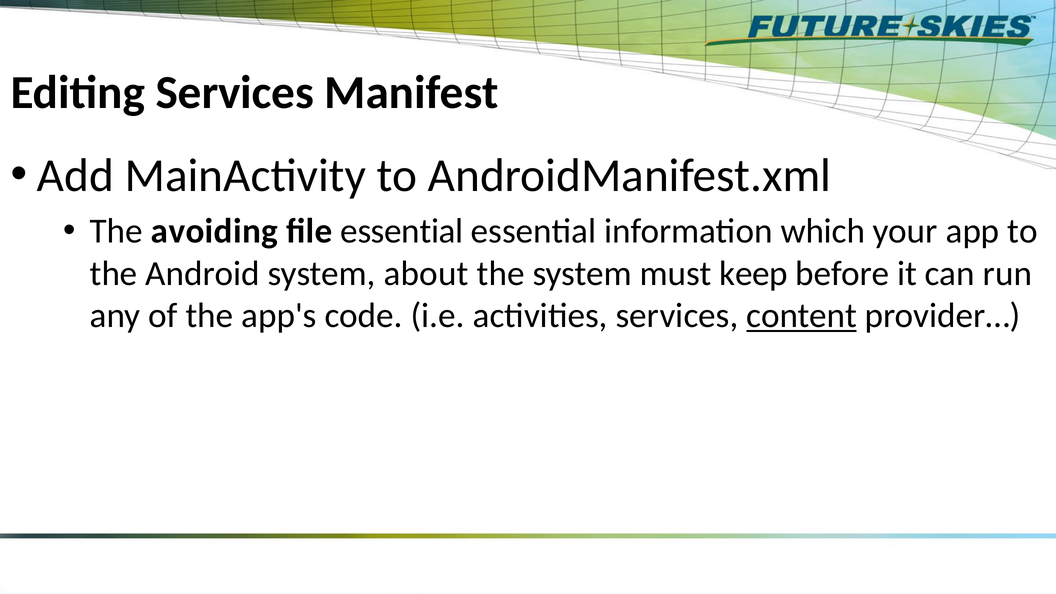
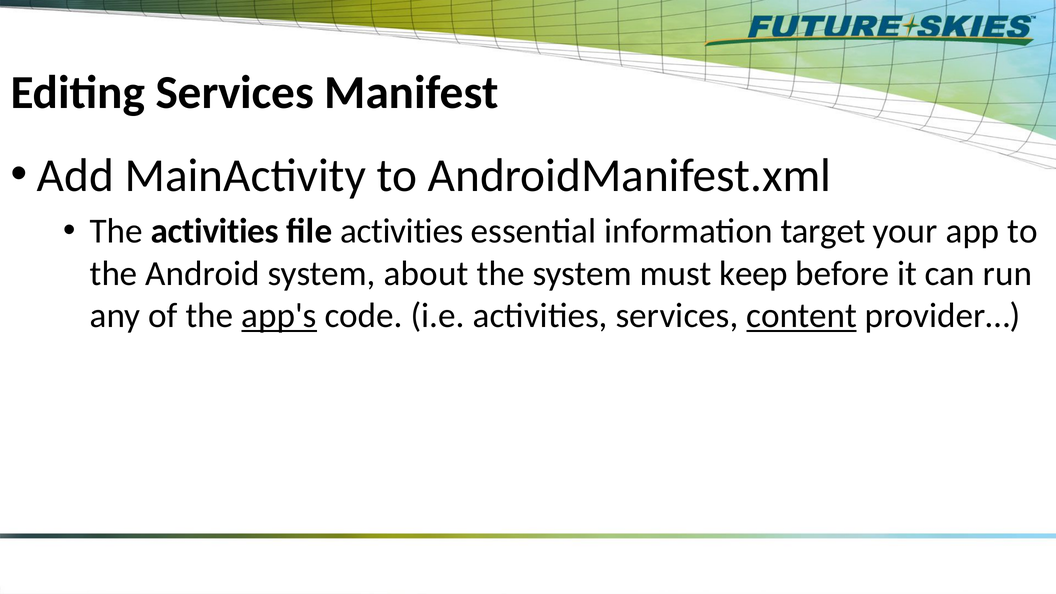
The avoiding: avoiding -> activities (215, 231)
file essential: essential -> activities (402, 231)
which: which -> target (823, 231)
app's underline: none -> present (279, 316)
